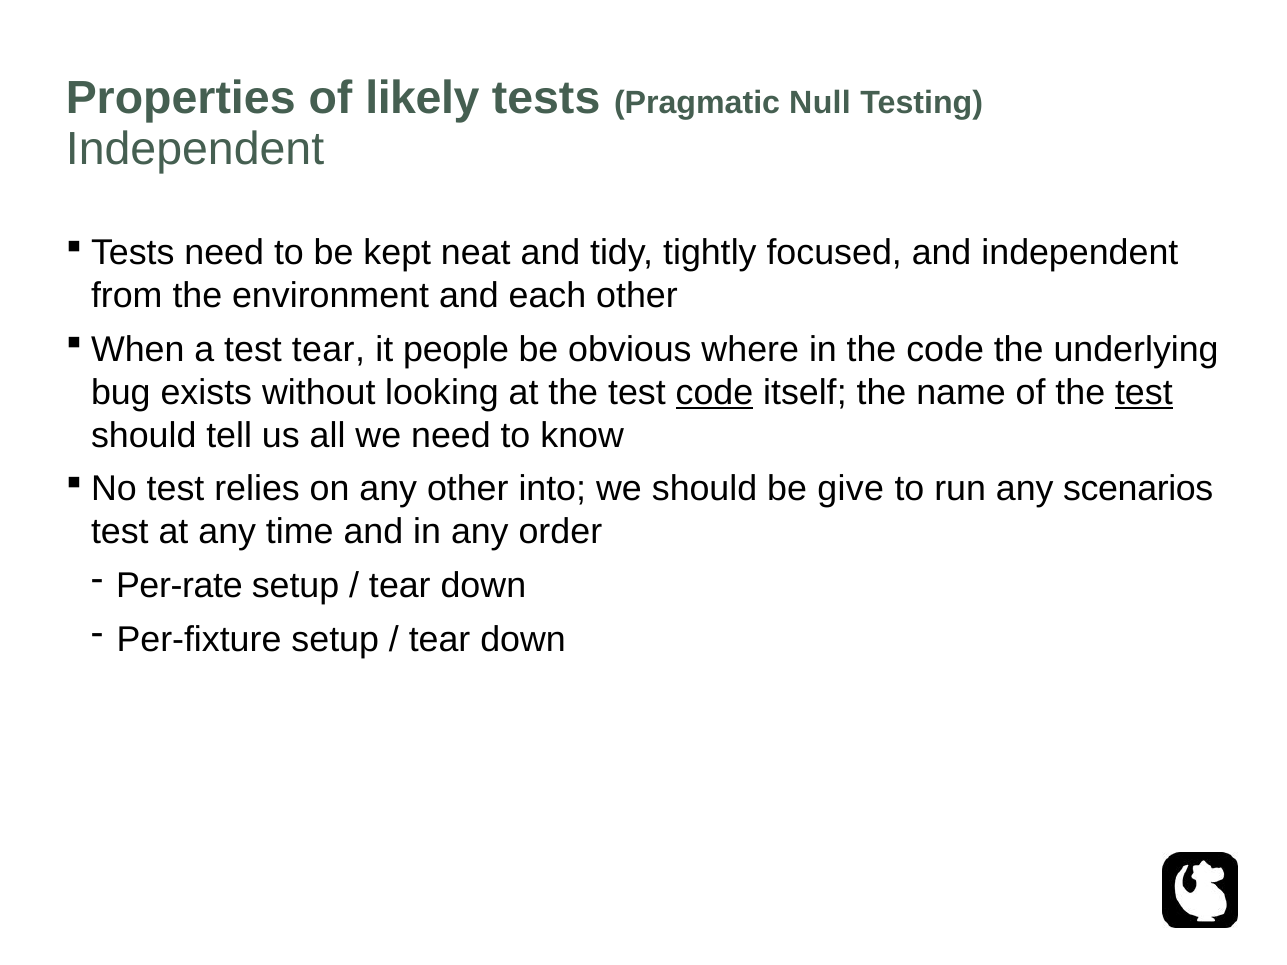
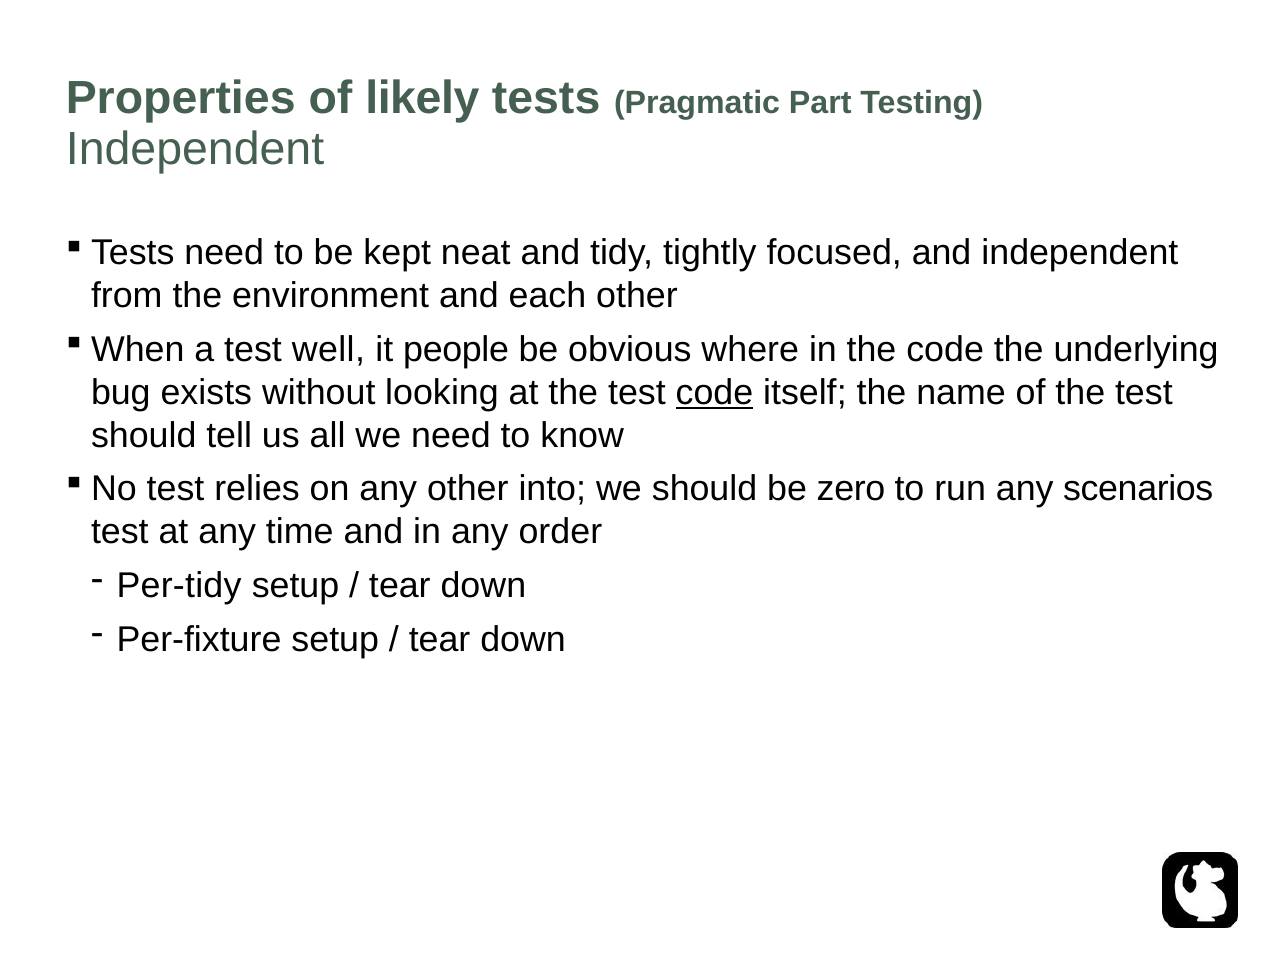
Null: Null -> Part (820, 103)
test tear: tear -> well (328, 350)
test underline: present -> none (1144, 393)
give: give -> zero (851, 489)
Per-rate: Per-rate -> Per-tidy (179, 586)
